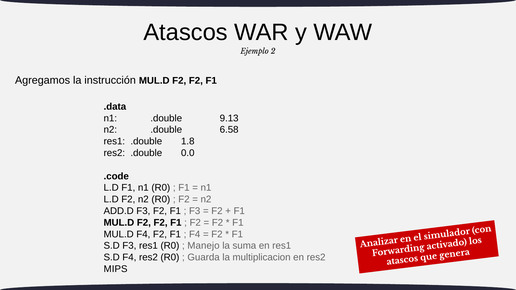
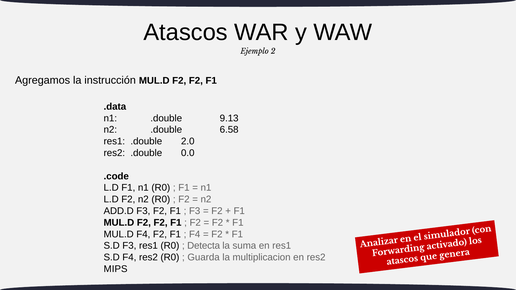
1.8: 1.8 -> 2.0 (188, 142)
Manejo: Manejo -> Detecta (204, 246)
